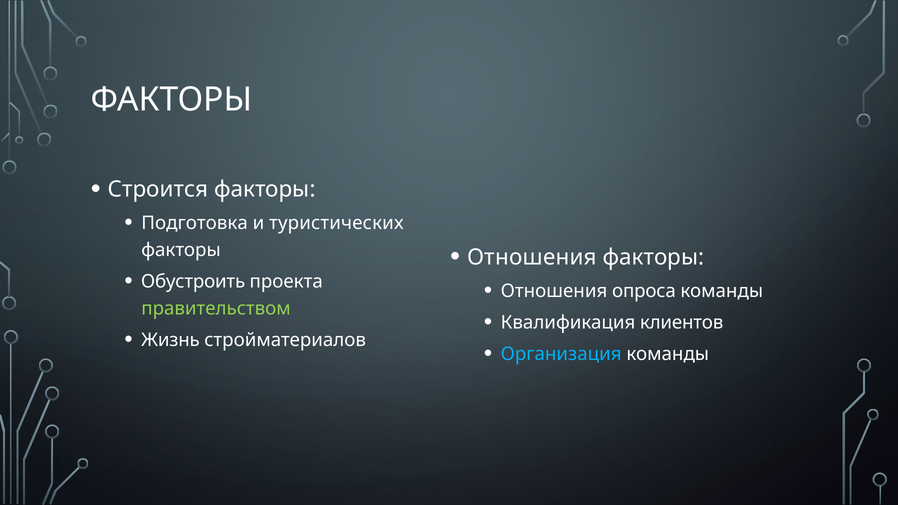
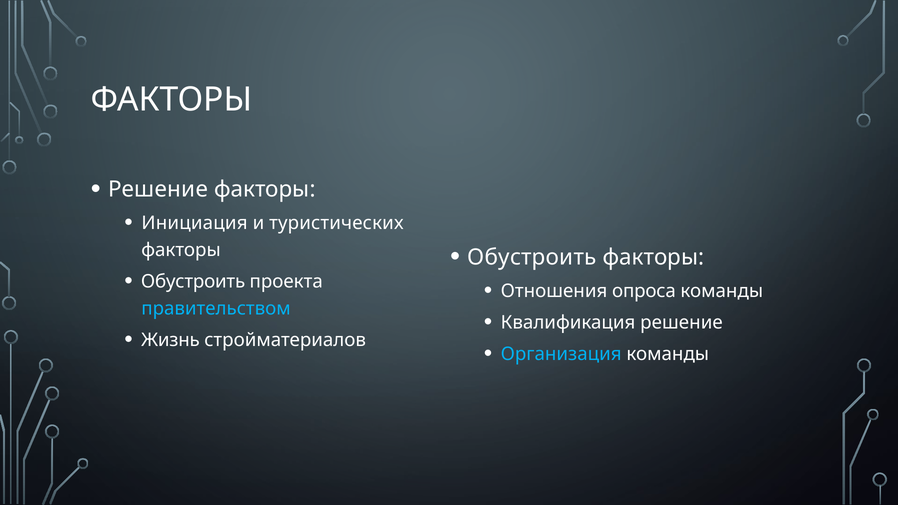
Строится: Строится -> Решение (158, 189)
Подготовка: Подготовка -> Инициация (194, 223)
Отношения: Отношения -> Обустроить (532, 257)
правительством colour: light green -> light blue (216, 309)
Квалификация клиентов: клиентов -> решение (682, 323)
